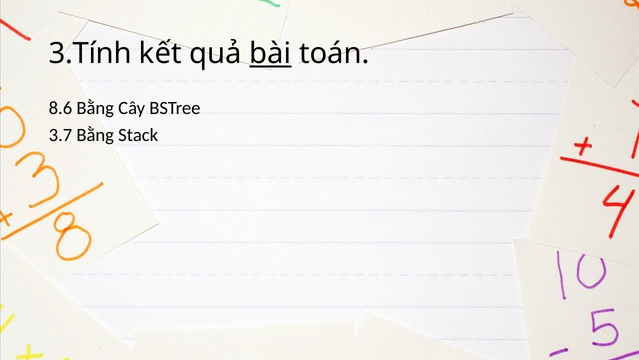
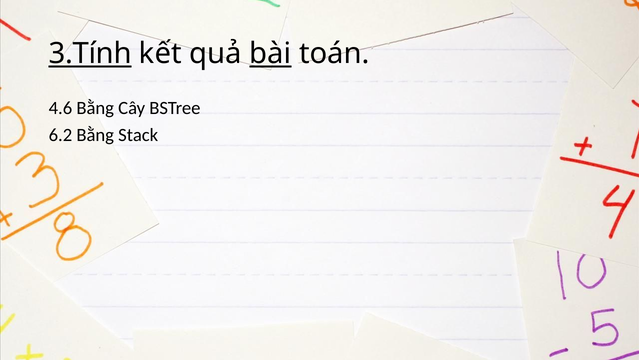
3.Tính underline: none -> present (90, 54)
8.6: 8.6 -> 4.6 (60, 108)
3.7: 3.7 -> 6.2 (60, 135)
